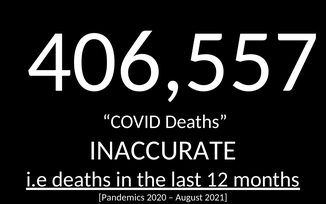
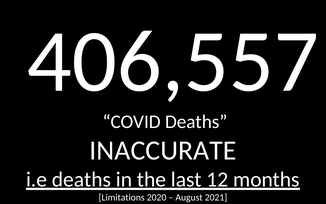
Pandemics: Pandemics -> Limitations (122, 197)
